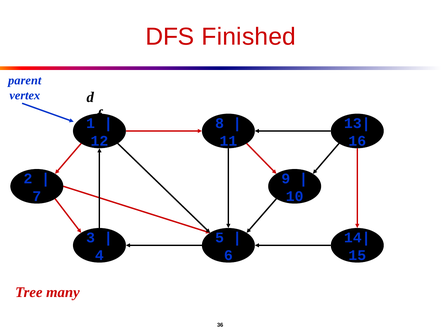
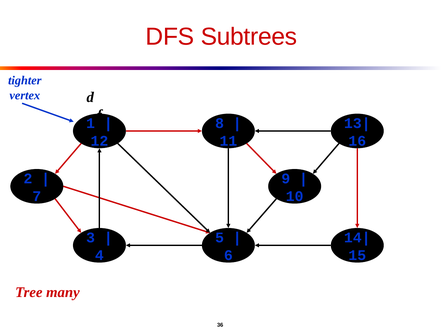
Finished: Finished -> Subtrees (249, 37)
parent: parent -> tighter (25, 80)
